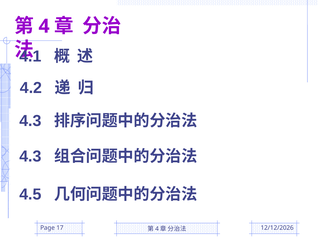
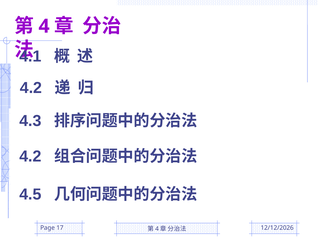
4.3: 4.3 -> 4.2 (30, 156)
